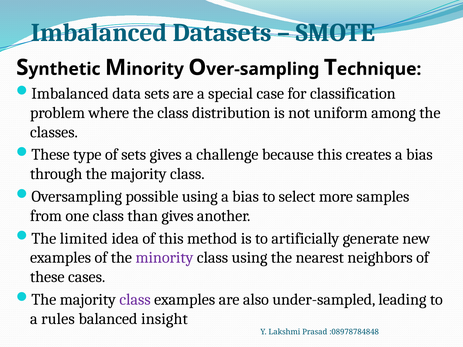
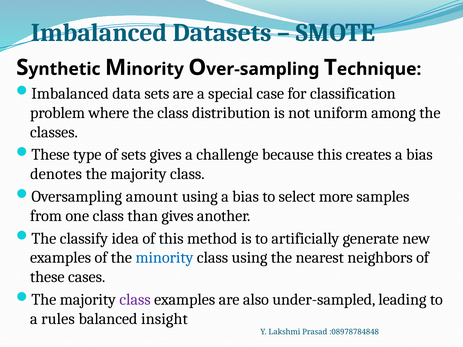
through: through -> denotes (56, 174)
possible: possible -> amount (152, 197)
limited: limited -> classify (84, 239)
minority colour: purple -> blue (164, 258)
